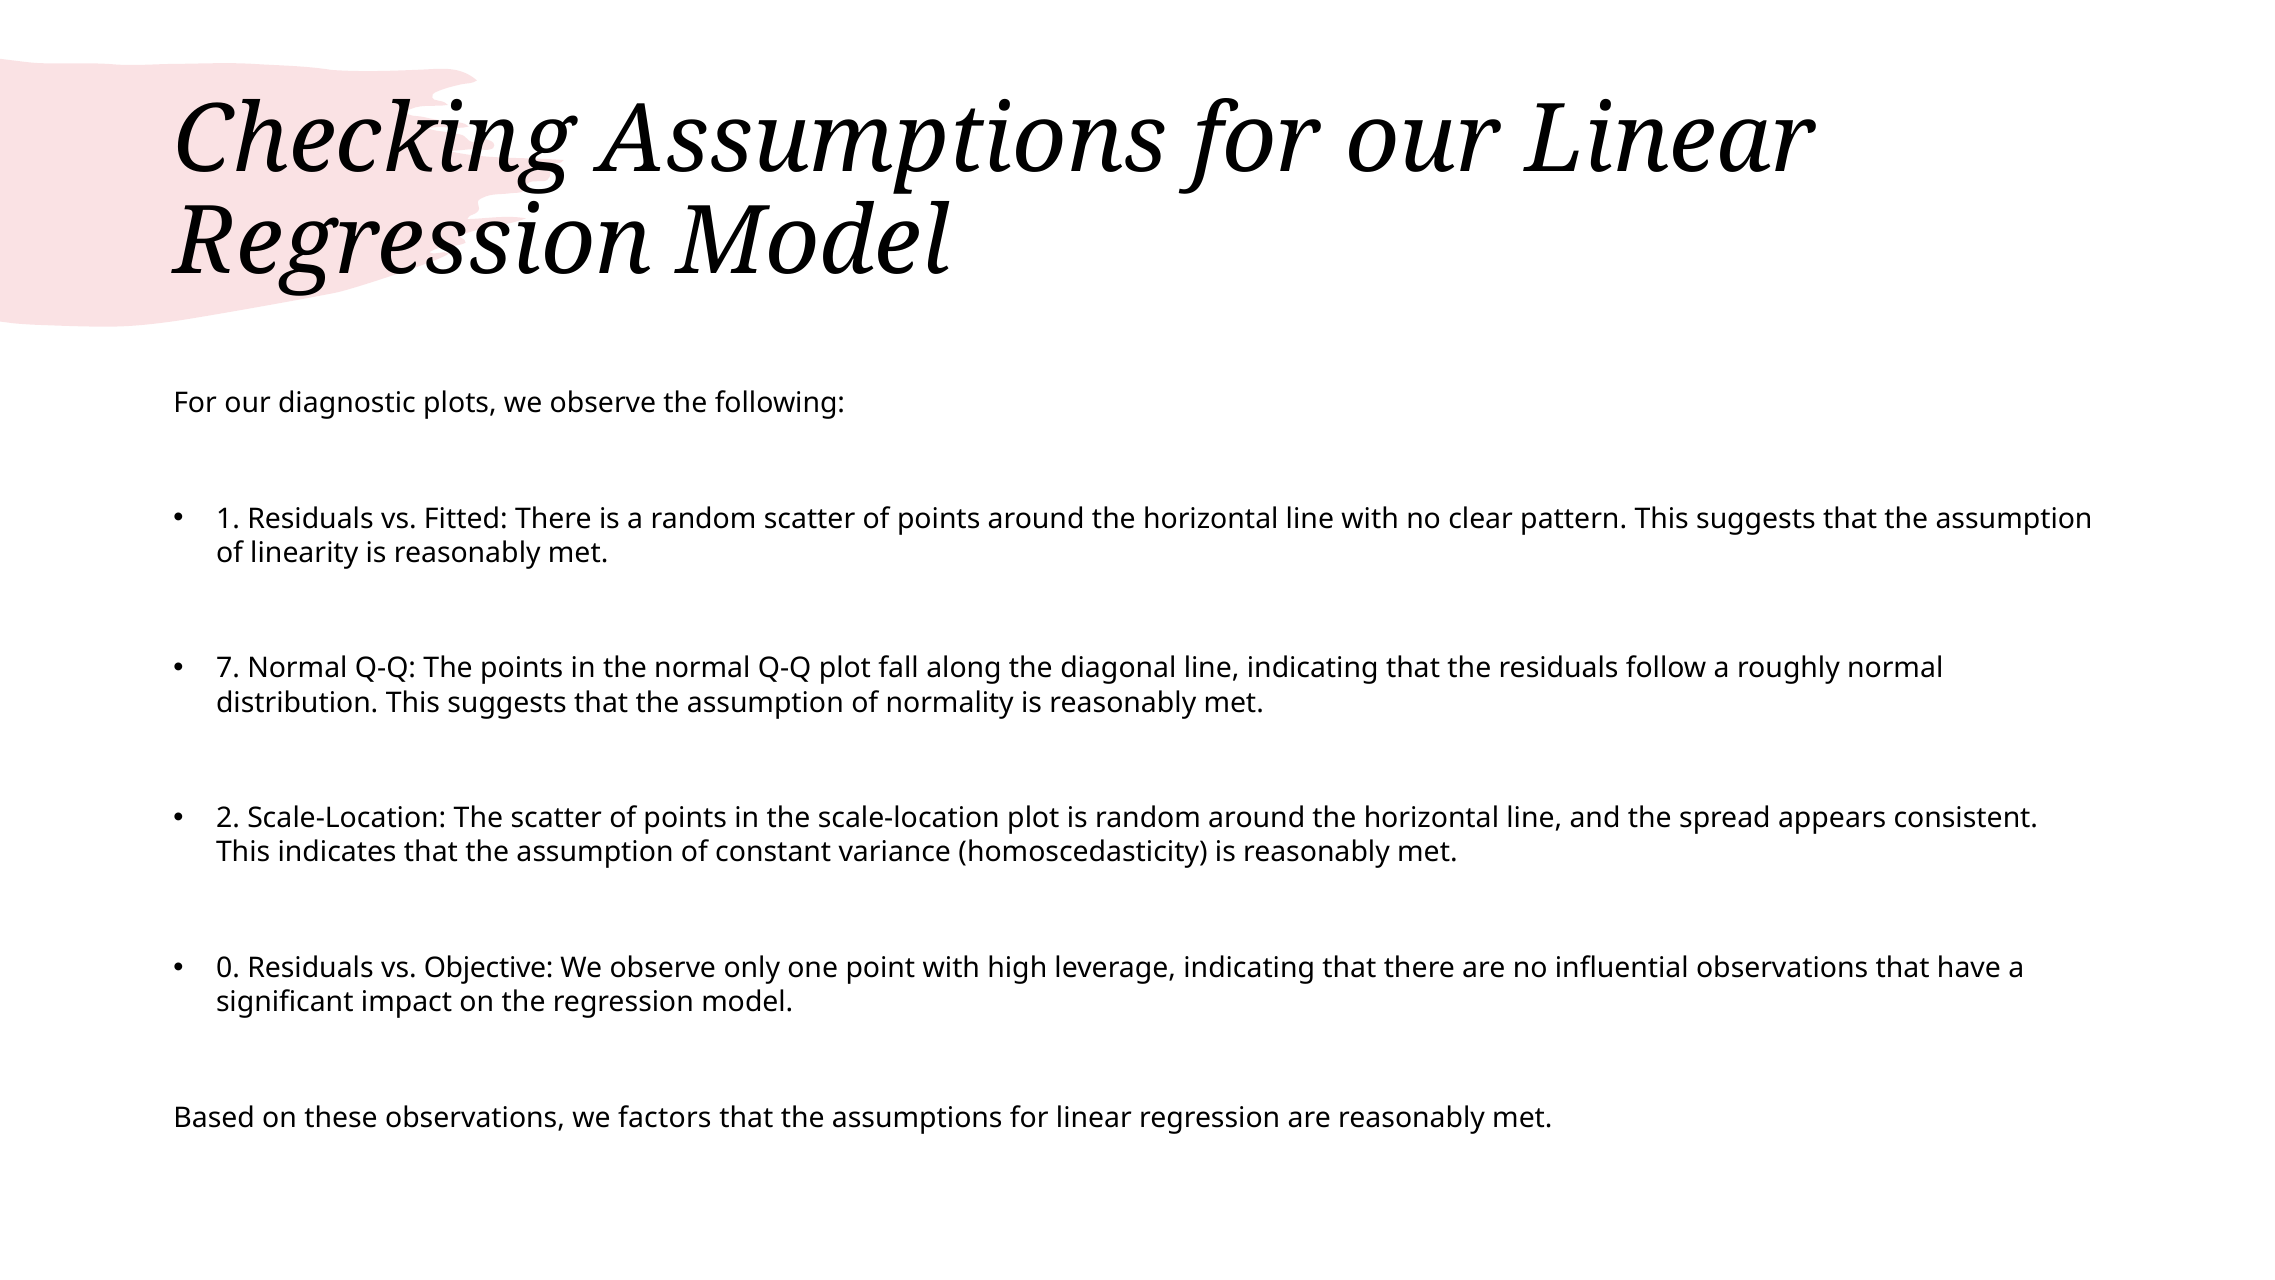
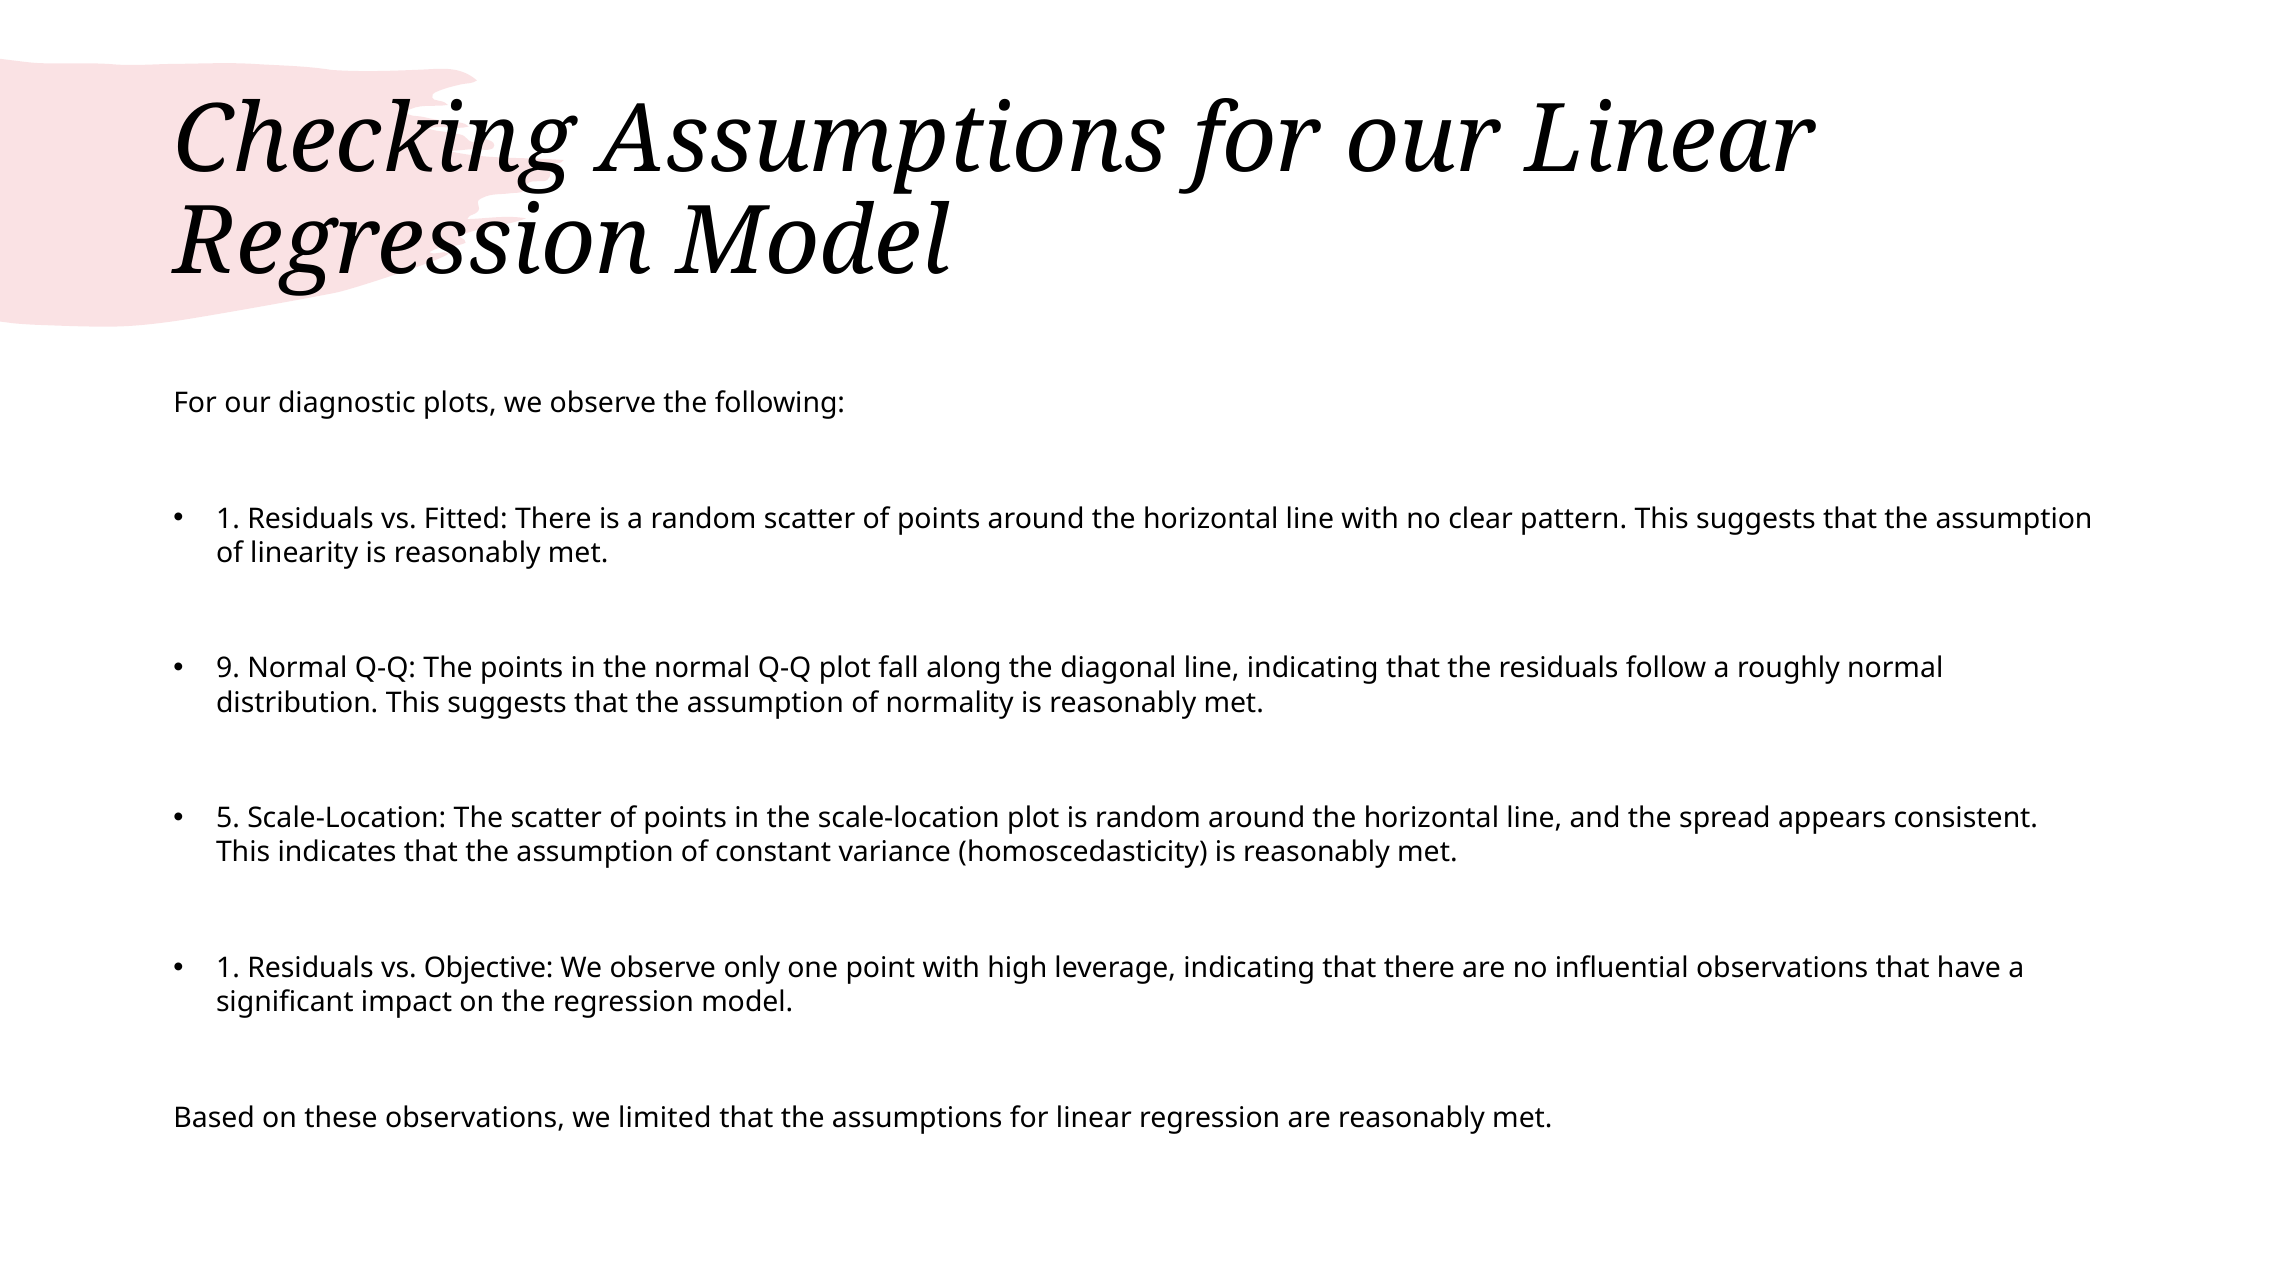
7: 7 -> 9 (228, 668)
2: 2 -> 5 (228, 818)
0: 0 -> 1 (228, 968)
factors: factors -> limited (665, 1118)
